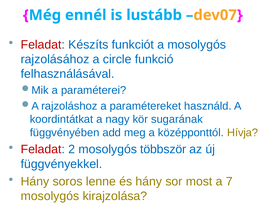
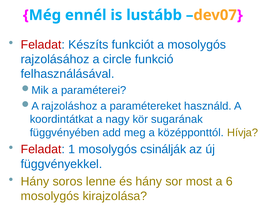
2: 2 -> 1 (72, 150)
többször: többször -> csinálják (163, 150)
7: 7 -> 6 (229, 182)
